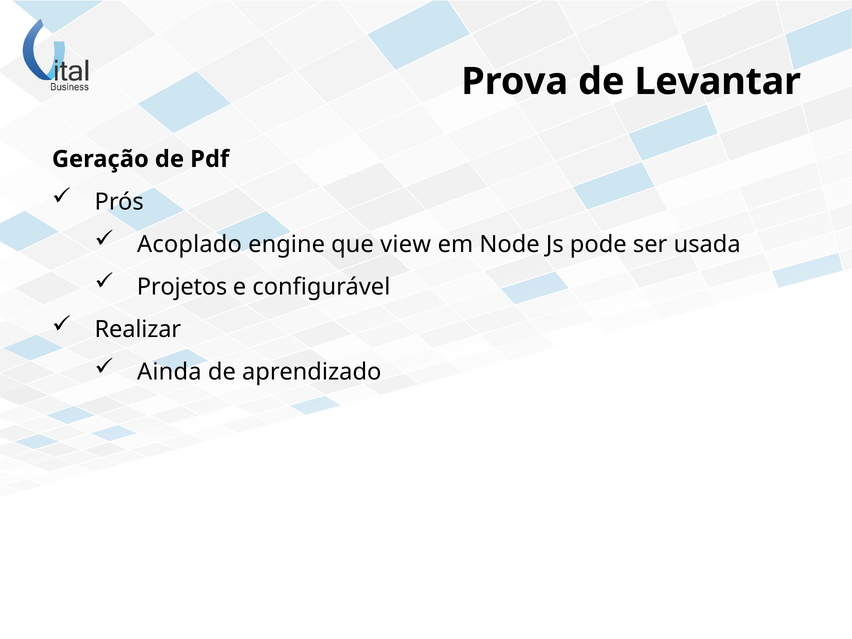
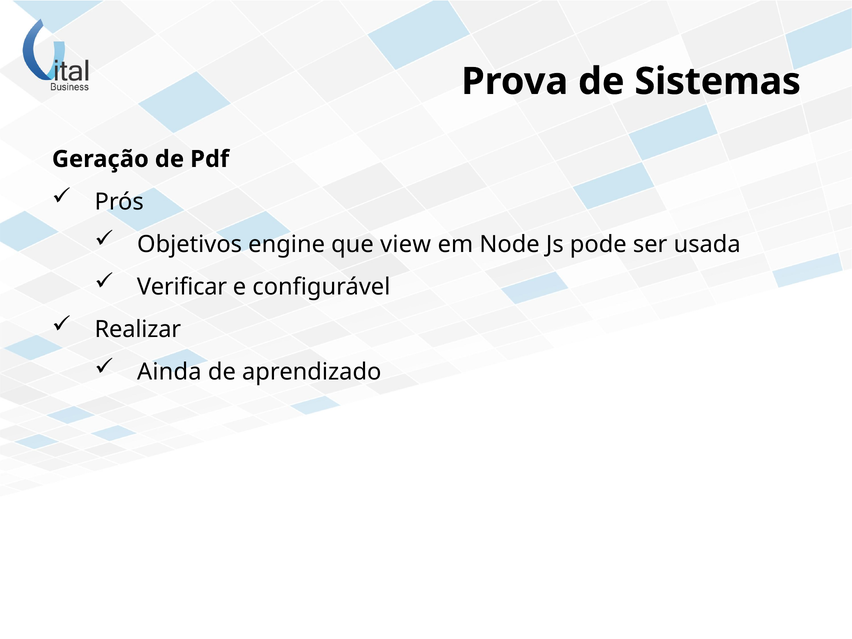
Levantar: Levantar -> Sistemas (718, 81)
Acoplado: Acoplado -> Objetivos (190, 244)
Projetos: Projetos -> Verificar (182, 287)
